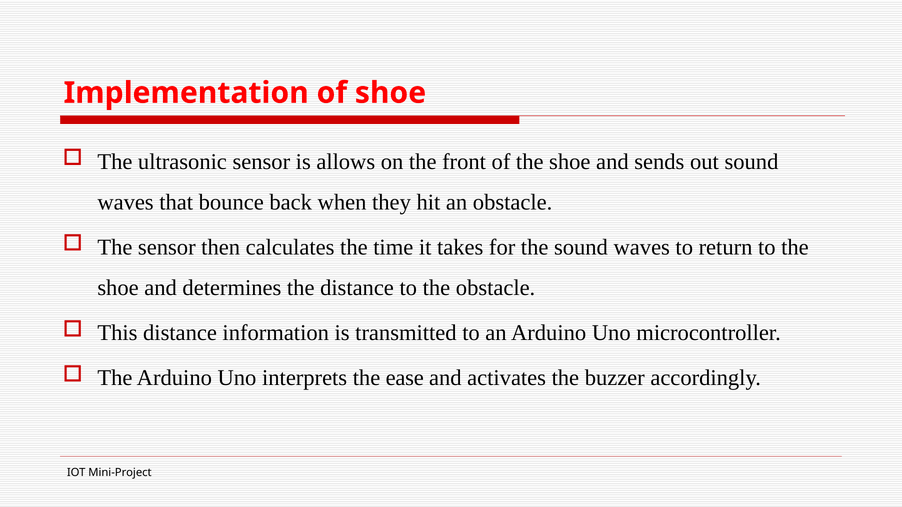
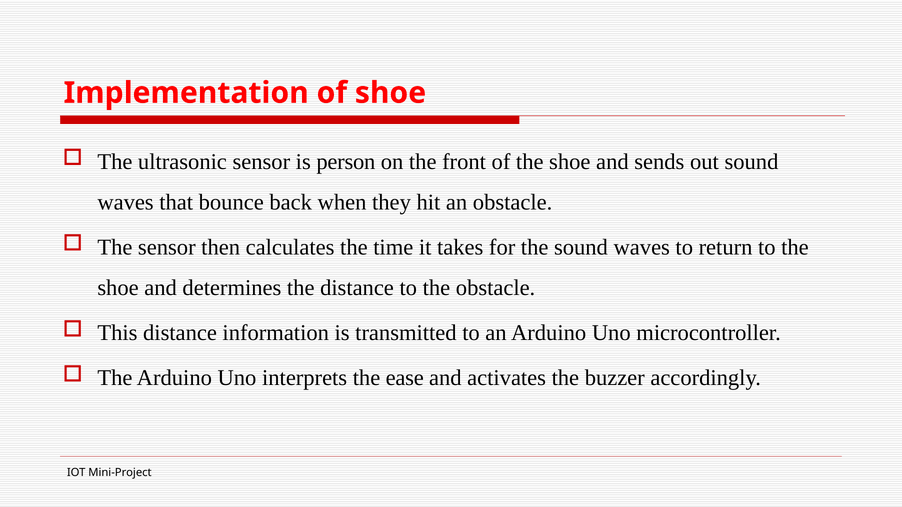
allows: allows -> person (346, 162)
